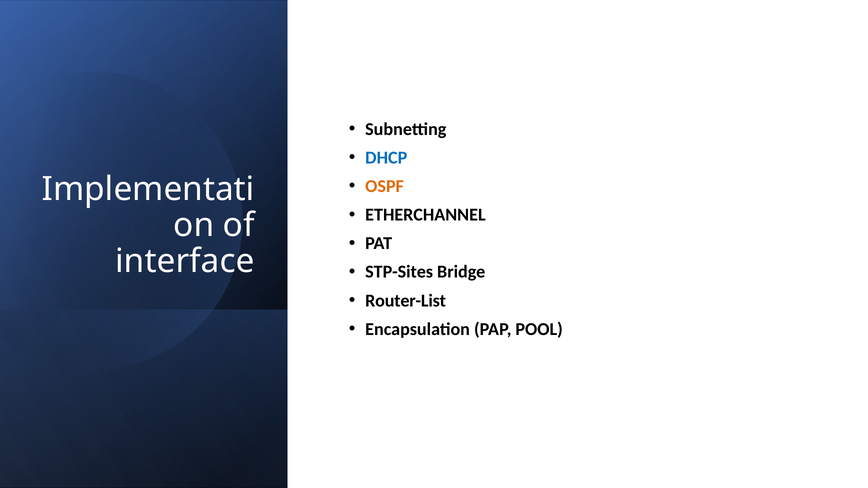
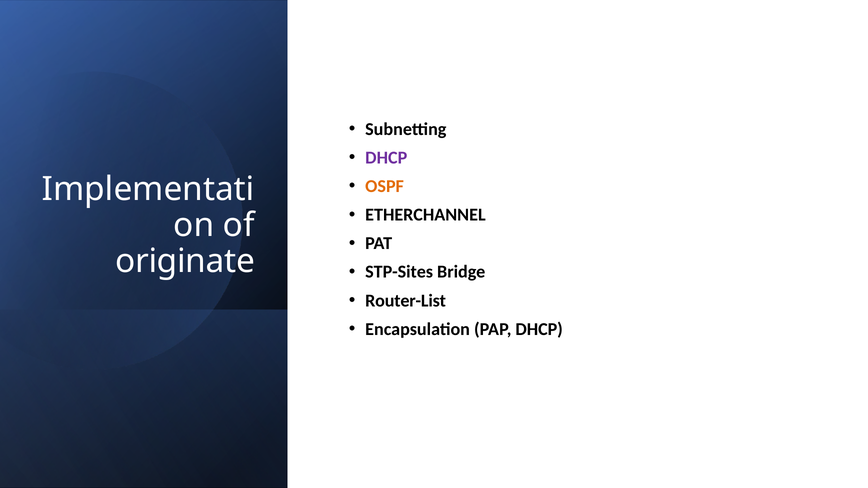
DHCP colour: blue -> purple (386, 158)
interface: interface -> originate (185, 261)
PAP POOL: POOL -> DHCP (539, 329)
